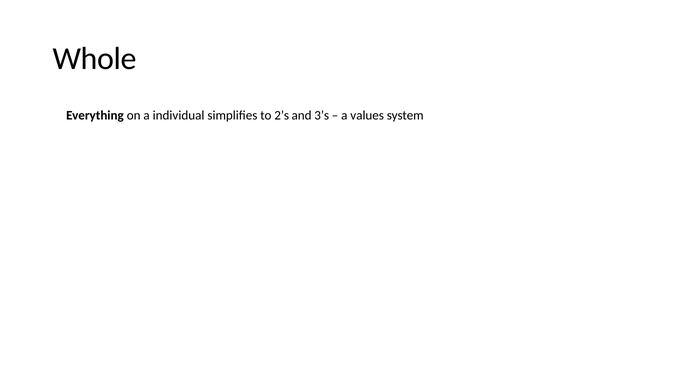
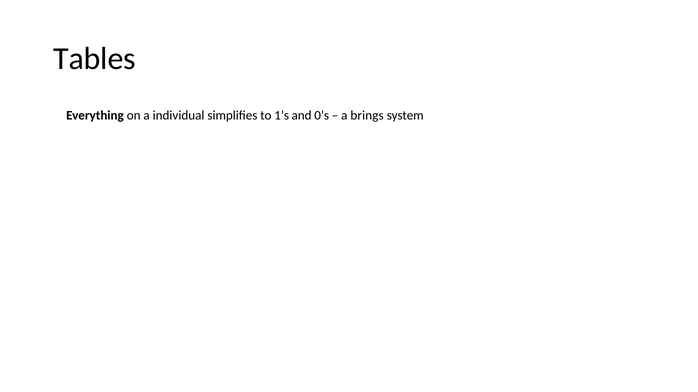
Whole: Whole -> Tables (94, 59)
2’s: 2’s -> 1’s (282, 116)
3’s: 3’s -> 0’s (322, 116)
values: values -> brings (367, 116)
